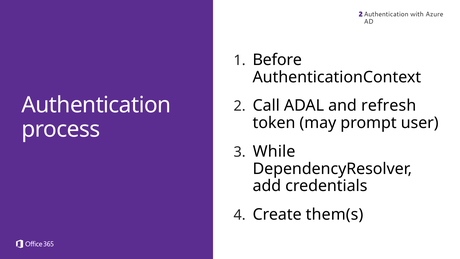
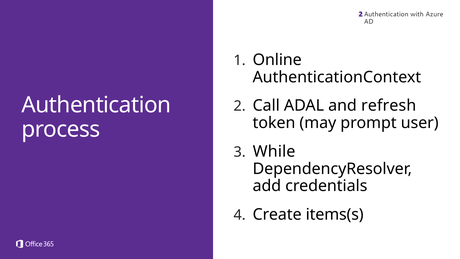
Before: Before -> Online (277, 60)
them(s: them(s -> items(s (335, 214)
